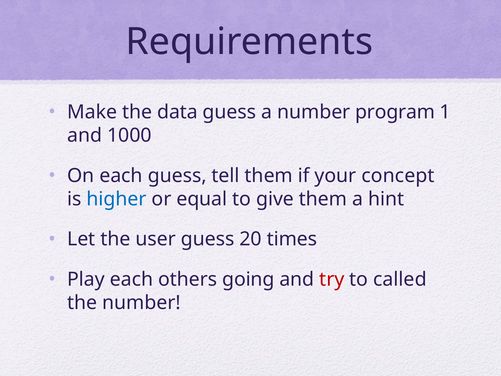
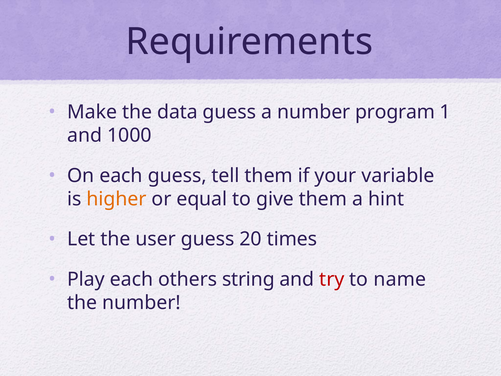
concept: concept -> variable (398, 176)
higher colour: blue -> orange (117, 199)
going: going -> string (248, 279)
called: called -> name (400, 279)
